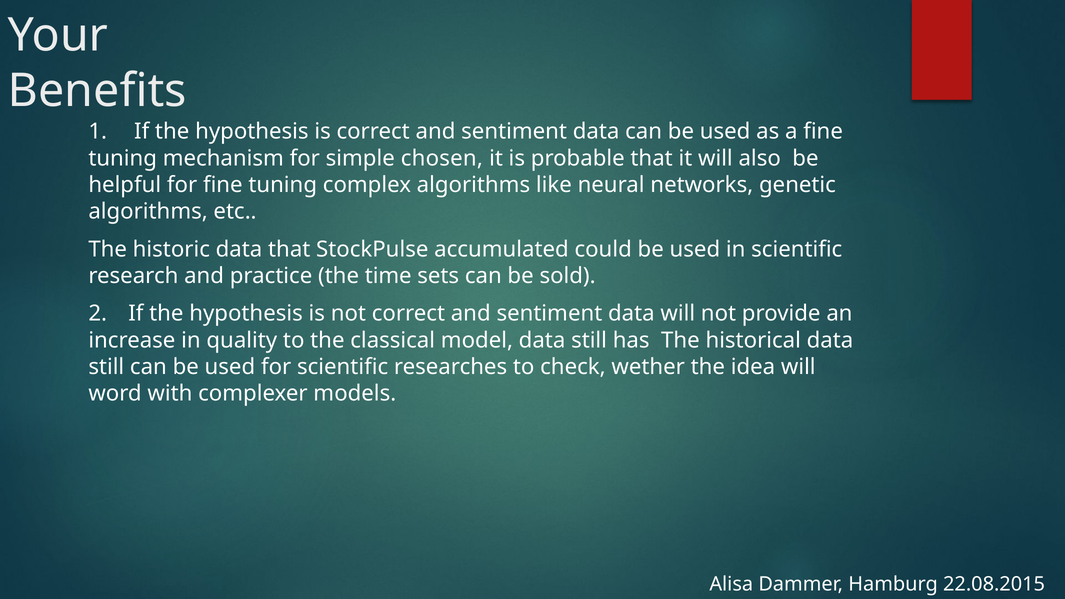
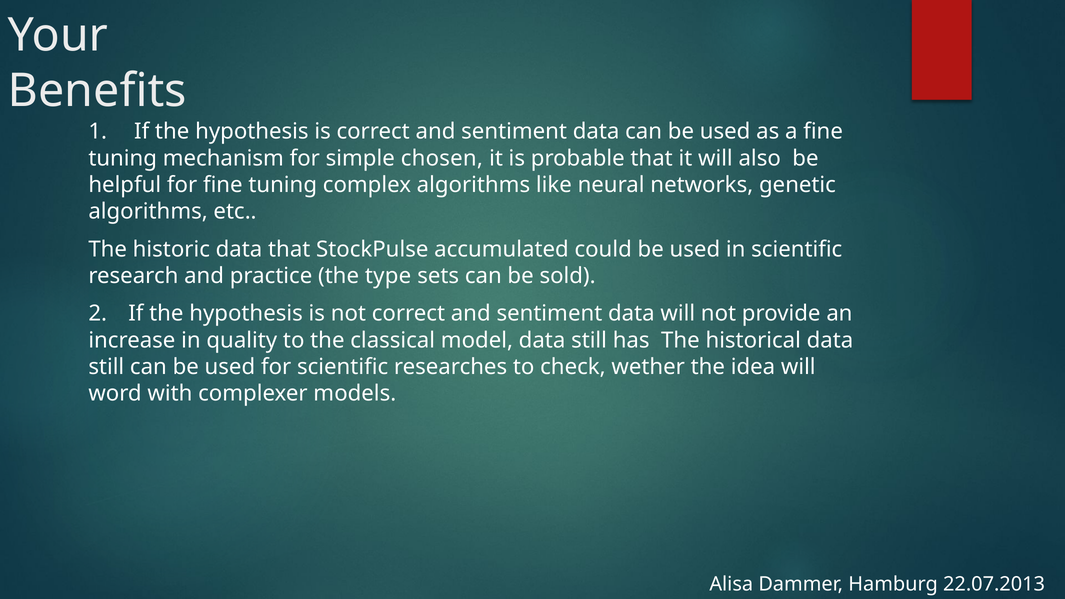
time: time -> type (388, 276)
22.08.2015: 22.08.2015 -> 22.07.2013 (994, 584)
